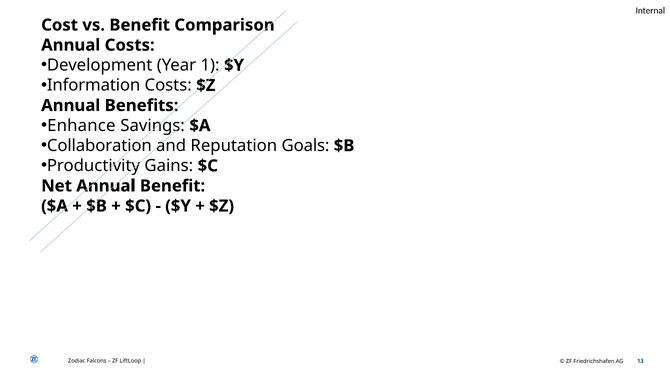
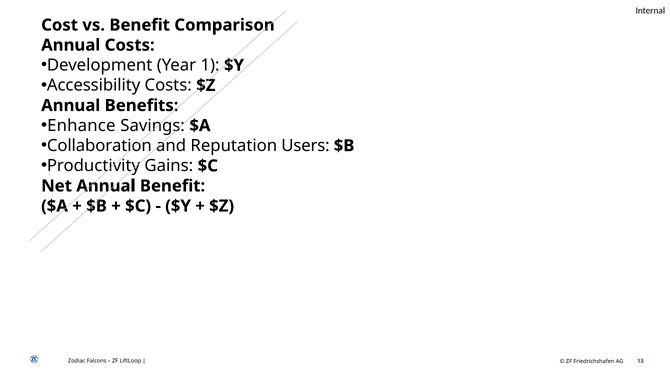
Information: Information -> Accessibility (94, 85)
Goals: Goals -> Users (306, 146)
